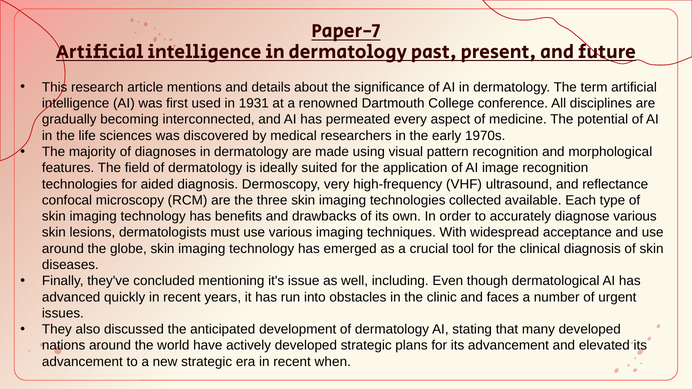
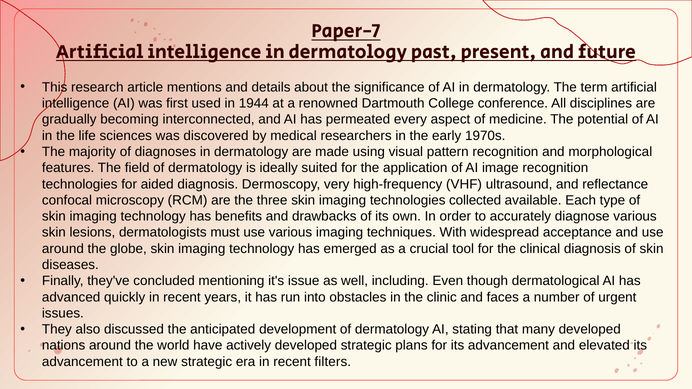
1931: 1931 -> 1944 (254, 103)
when: when -> filters (333, 362)
